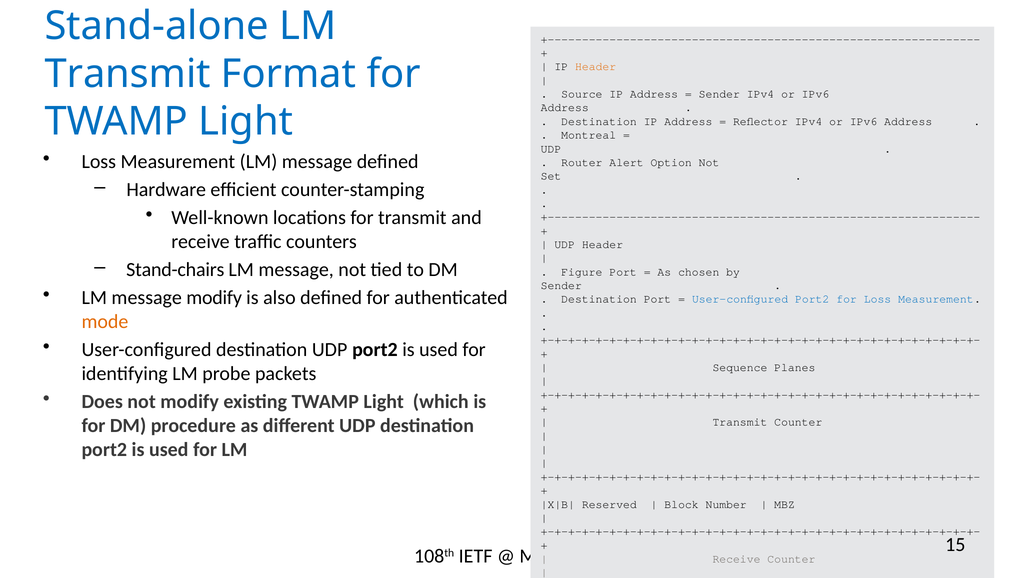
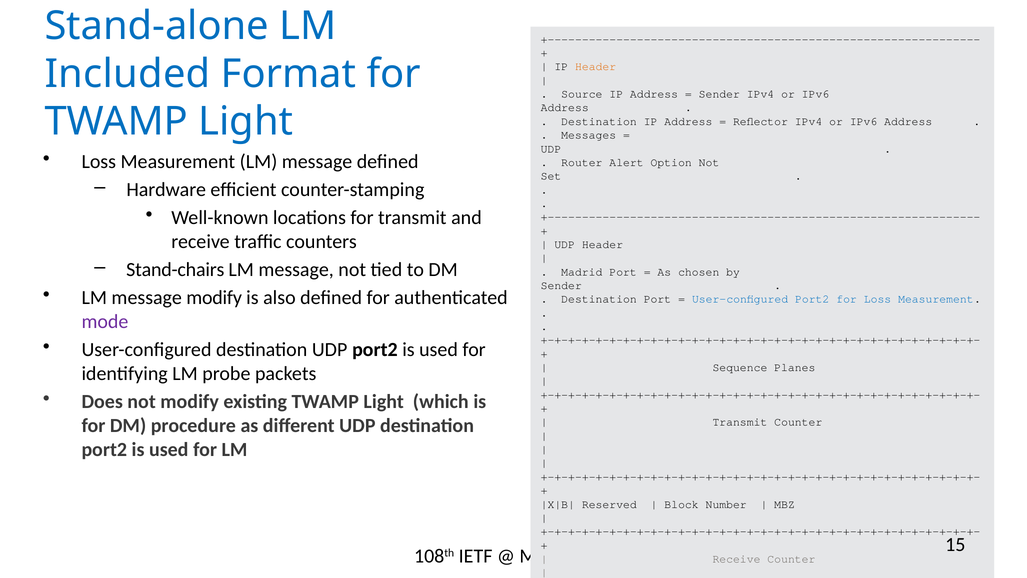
Transmit: Transmit -> Included (127, 74)
Montreal: Montreal -> Messages (589, 135)
Figure: Figure -> Madrid (582, 272)
mode colour: orange -> purple (105, 322)
